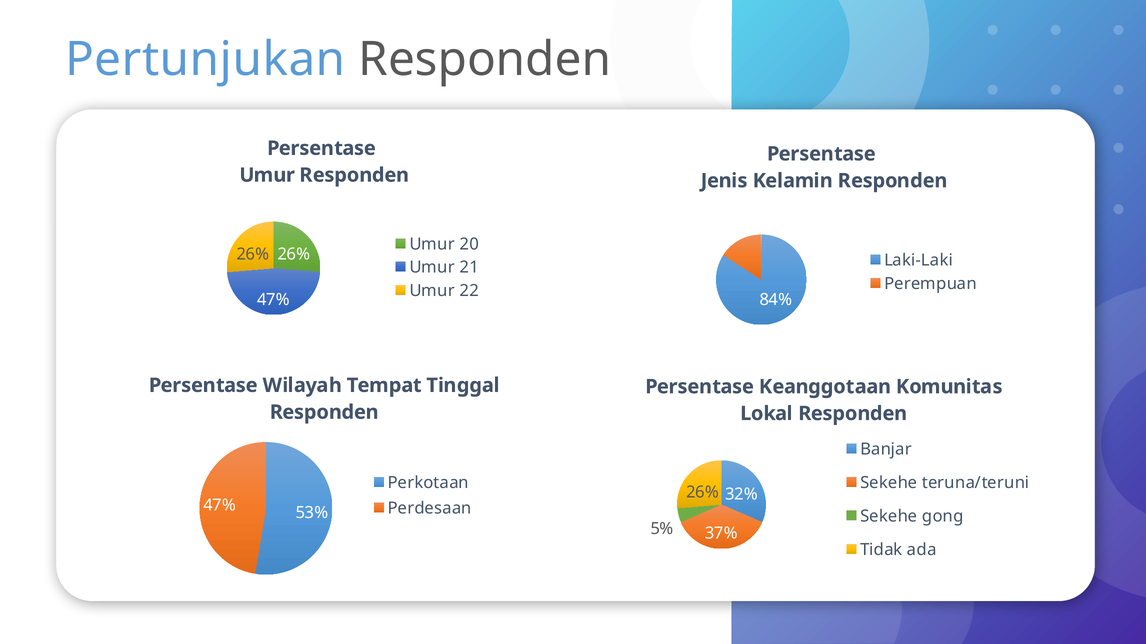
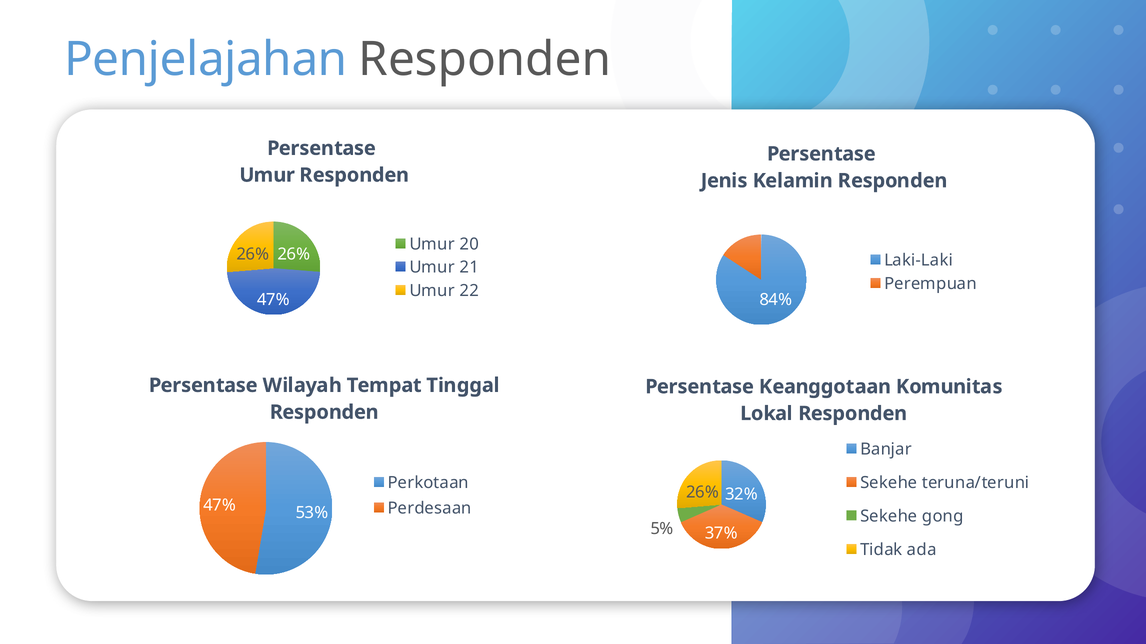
Pertunjukan: Pertunjukan -> Penjelajahan (206, 60)
